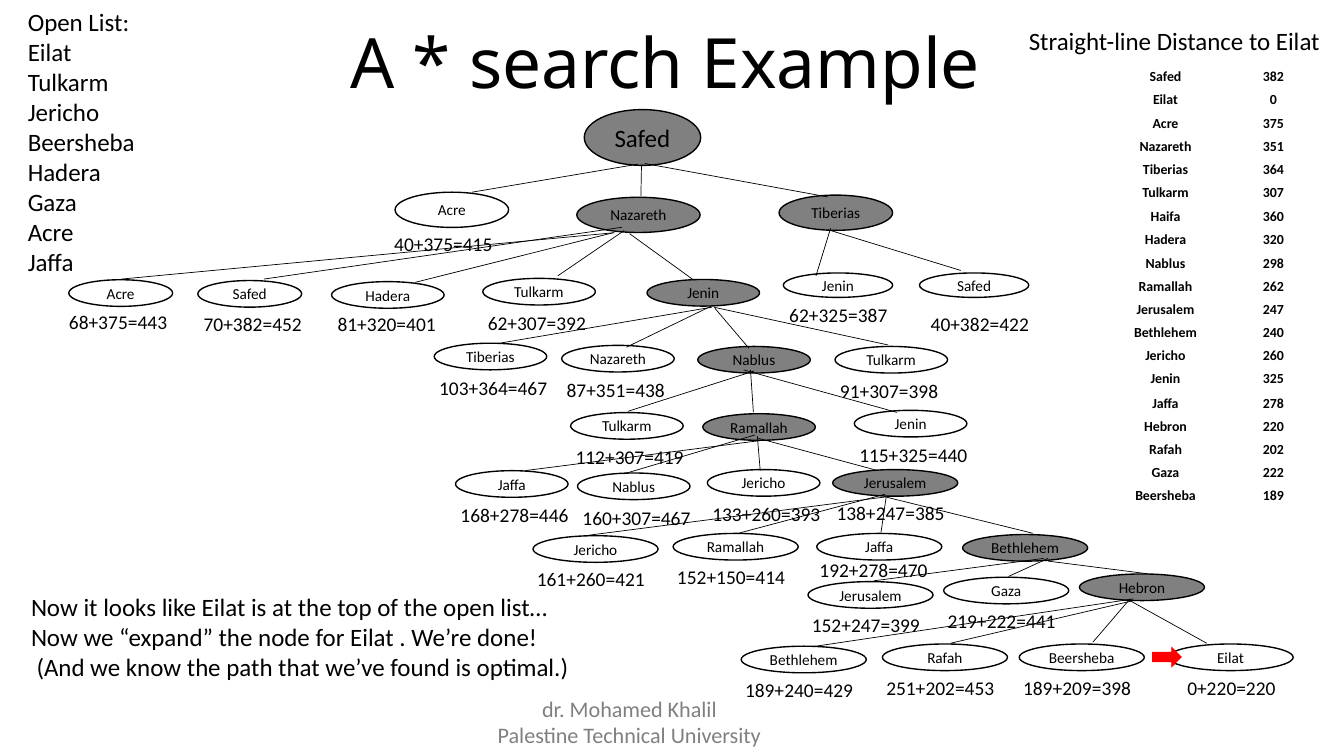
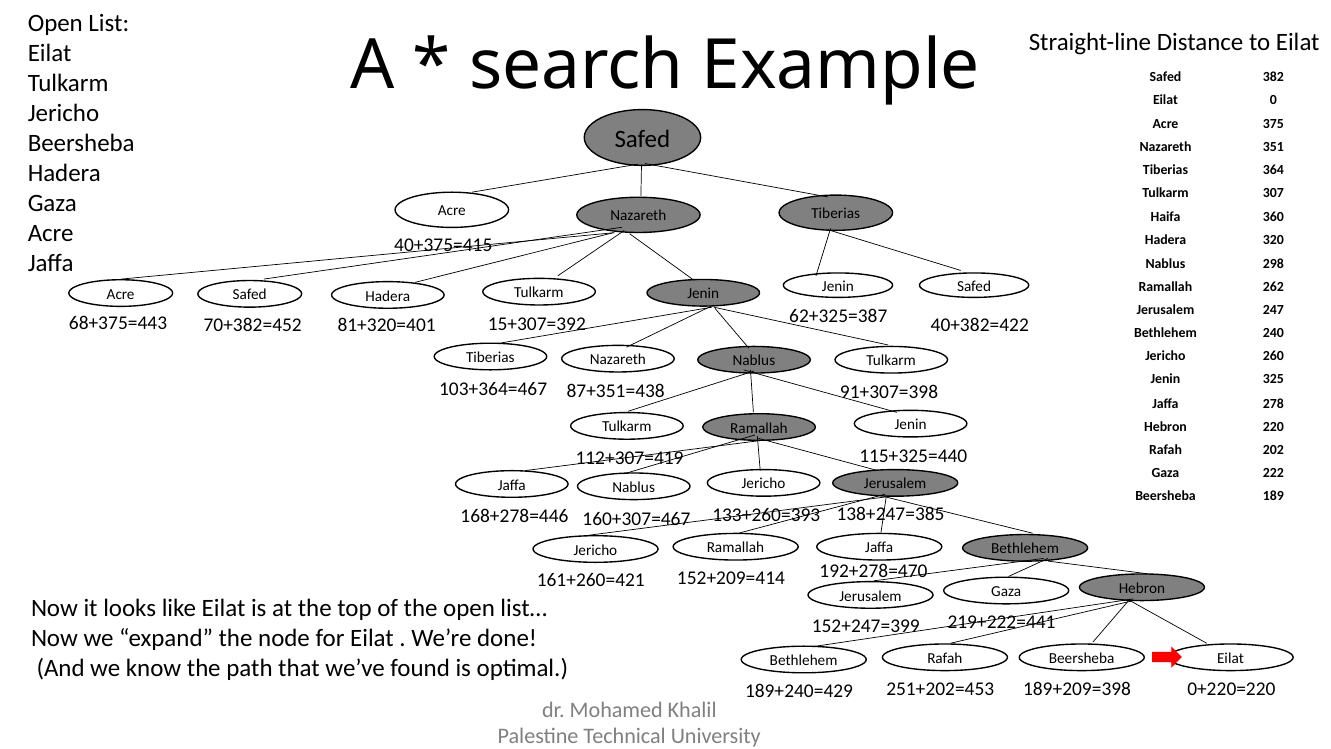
62+307=392: 62+307=392 -> 15+307=392 (537, 324)
152+150=414: 152+150=414 -> 152+209=414 (731, 578)
